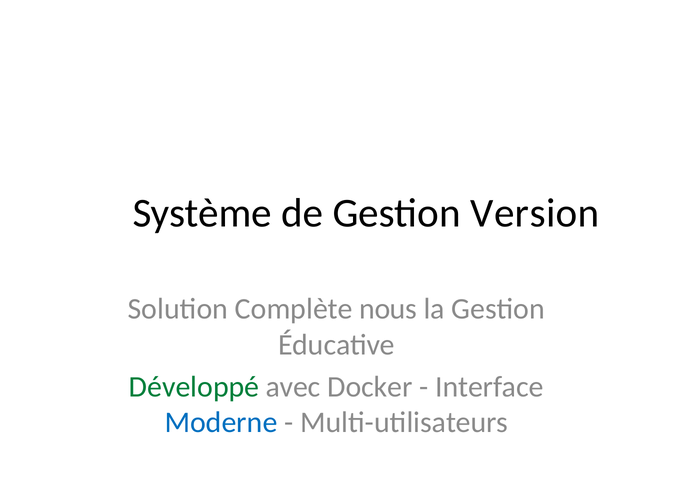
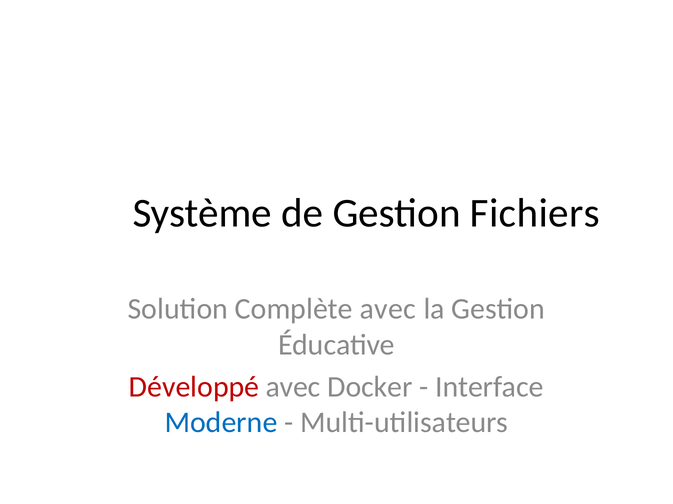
Version: Version -> Fichiers (535, 214)
Complète nous: nous -> avec (388, 309)
Développé colour: green -> red (194, 387)
